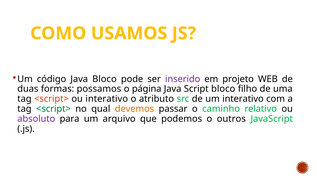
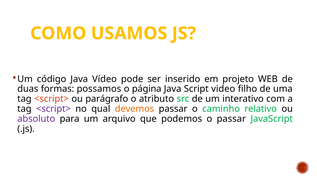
Java Bloco: Bloco -> Vídeo (104, 79)
inserido colour: purple -> black (183, 79)
Script bloco: bloco -> video (223, 89)
ou interativo: interativo -> parágrafo (107, 99)
<script> colour: green -> purple (53, 109)
o outros: outros -> passar (231, 119)
